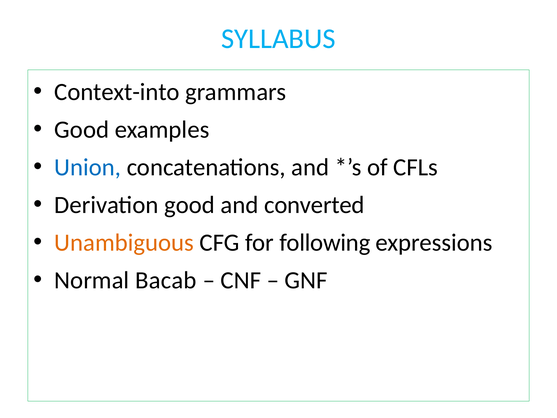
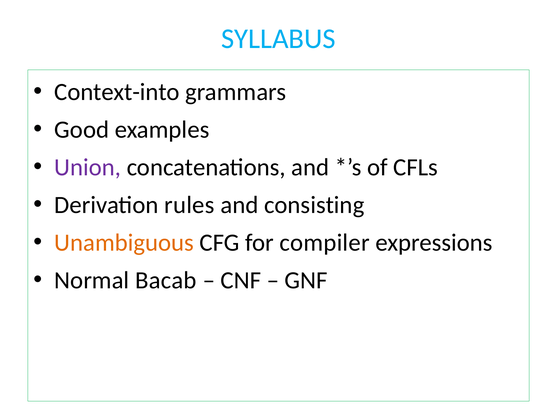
Union colour: blue -> purple (88, 167)
Derivation good: good -> rules (189, 205)
converted: converted -> consisting (314, 205)
following: following -> compiler (325, 243)
